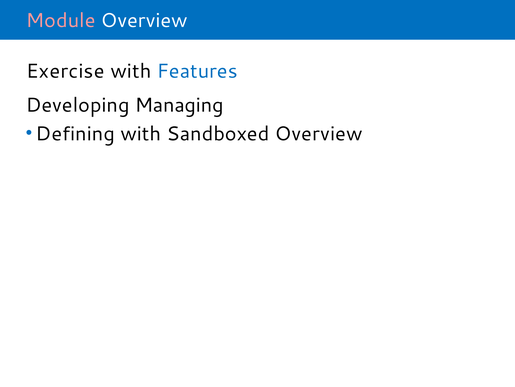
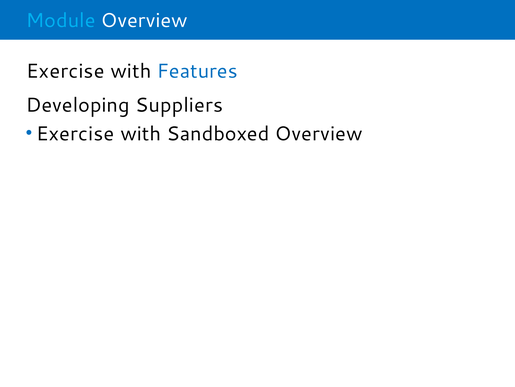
Module colour: pink -> light blue (61, 20)
Managing: Managing -> Suppliers (179, 105)
Defining: Defining -> Exercise (75, 133)
